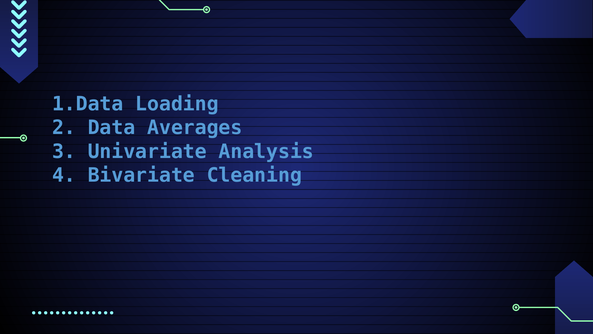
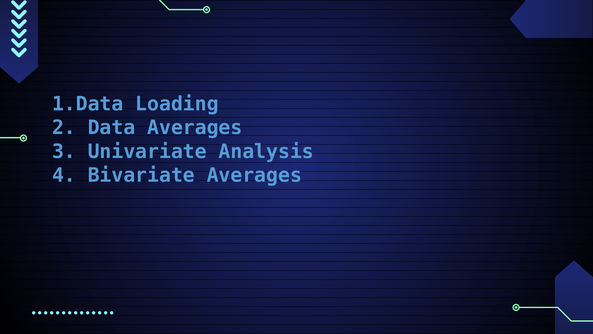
Bivariate Cleaning: Cleaning -> Averages (254, 175)
